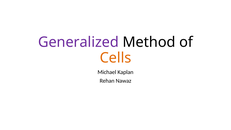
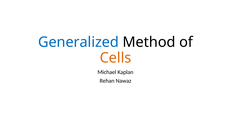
Generalized colour: purple -> blue (78, 42)
